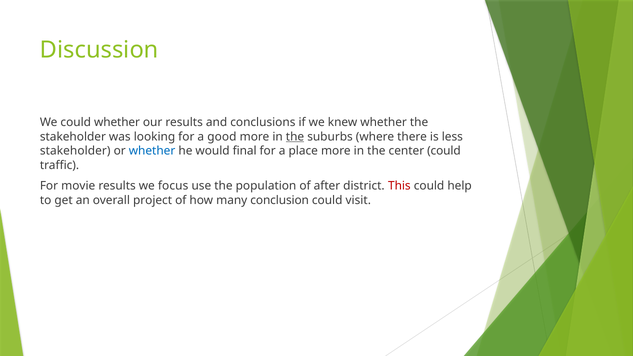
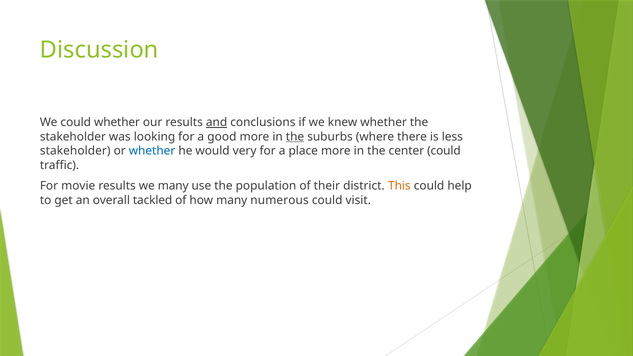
and underline: none -> present (217, 123)
final: final -> very (245, 151)
we focus: focus -> many (173, 186)
after: after -> their (327, 186)
This colour: red -> orange (399, 186)
project: project -> tackled (153, 200)
conclusion: conclusion -> numerous (280, 200)
